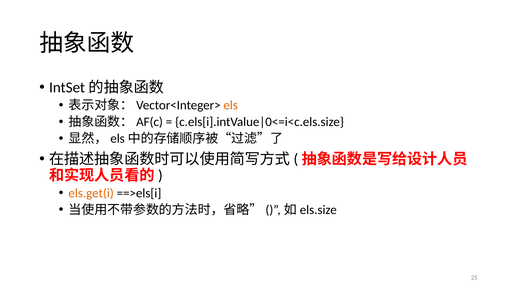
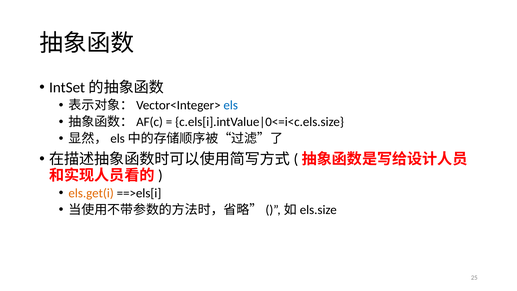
els colour: orange -> blue (231, 105)
